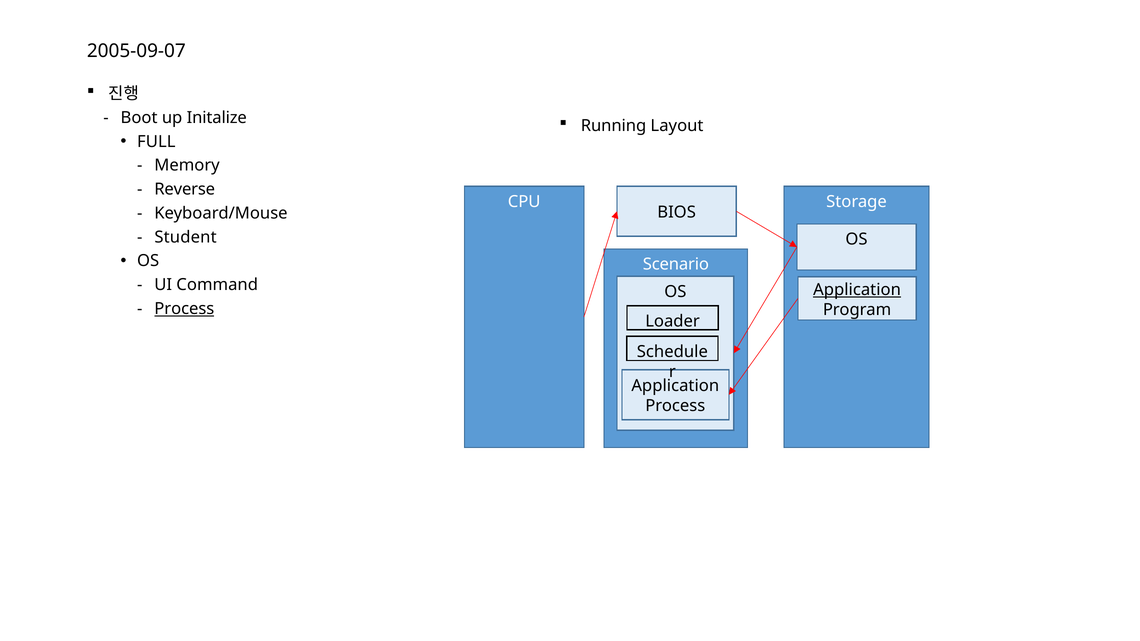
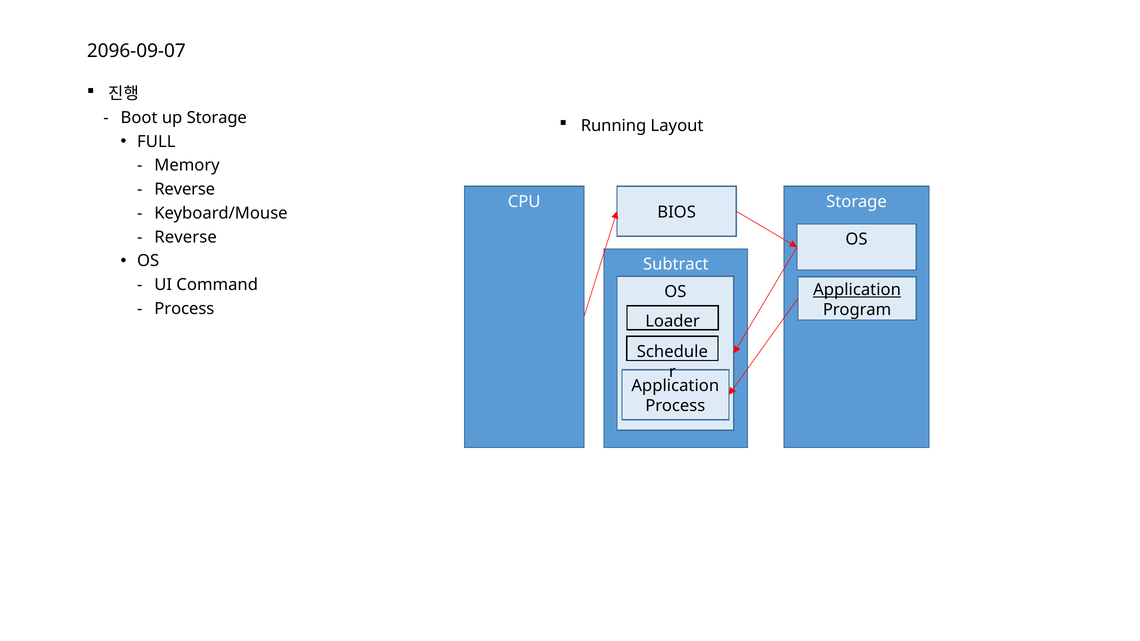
2005-09-07: 2005-09-07 -> 2096-09-07 (136, 51)
up Initalize: Initalize -> Storage (217, 118)
Student: Student -> Reverse (186, 237)
Scenario: Scenario -> Subtract (676, 265)
Process underline: present -> none (184, 309)
